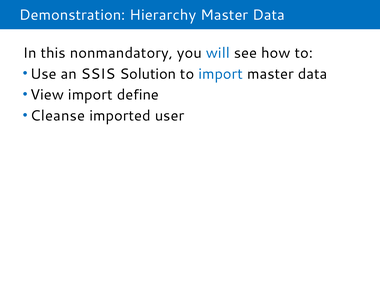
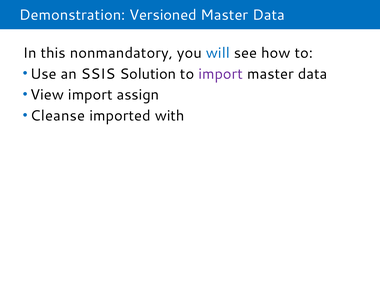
Hierarchy: Hierarchy -> Versioned (163, 15)
import colour: blue -> purple (221, 74)
define: define -> assign (138, 95)
user: user -> with (170, 116)
